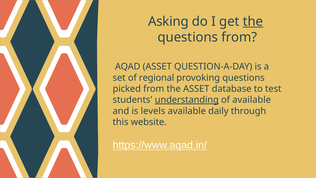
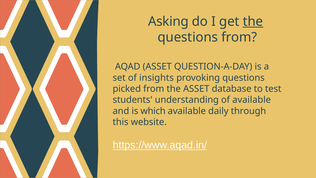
regional: regional -> insights (157, 78)
understanding underline: present -> none (187, 100)
levels: levels -> which (153, 111)
